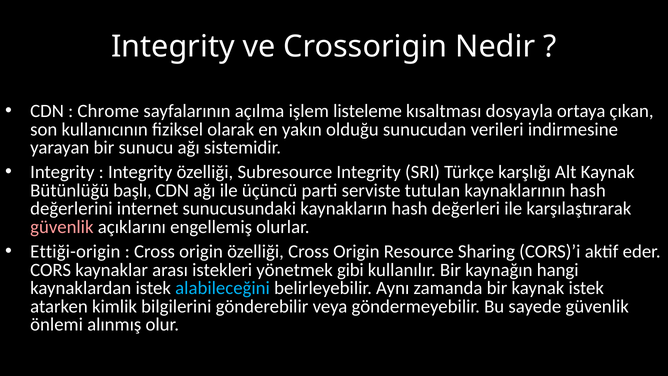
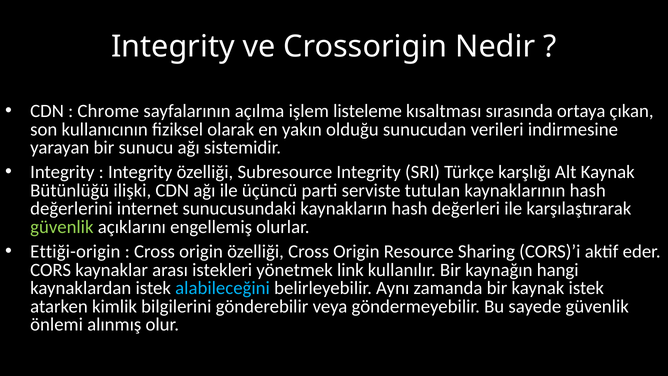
dosyayla: dosyayla -> sırasında (519, 111)
başlı: başlı -> ilişki (132, 190)
güvenlik colour: pink -> light green (62, 227)
gibi: gibi -> link (350, 270)
